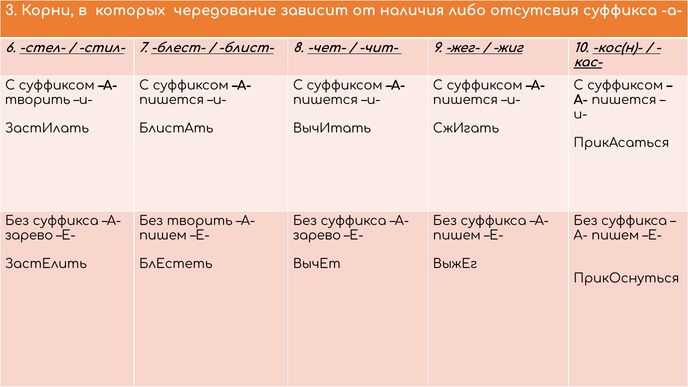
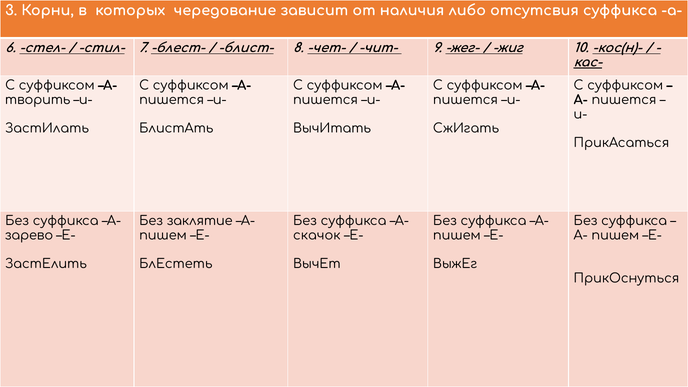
Без творить: творить -> заклятие (200, 221)
зарево: зарево -> скачок (317, 235)
